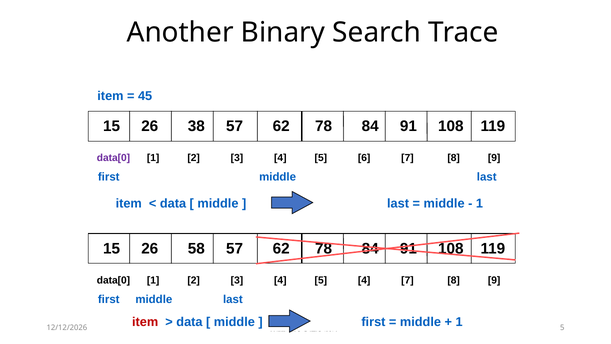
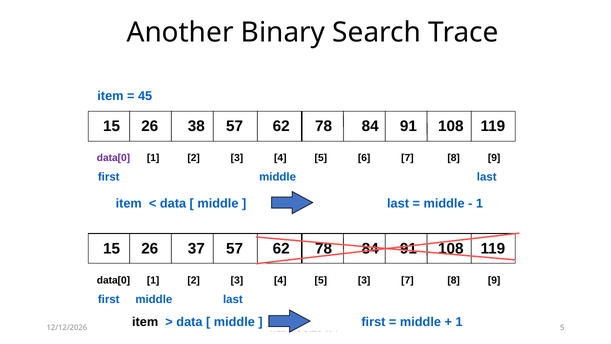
58: 58 -> 37 (196, 248)
5 4: 4 -> 3 (364, 280)
item colour: red -> black (145, 322)
